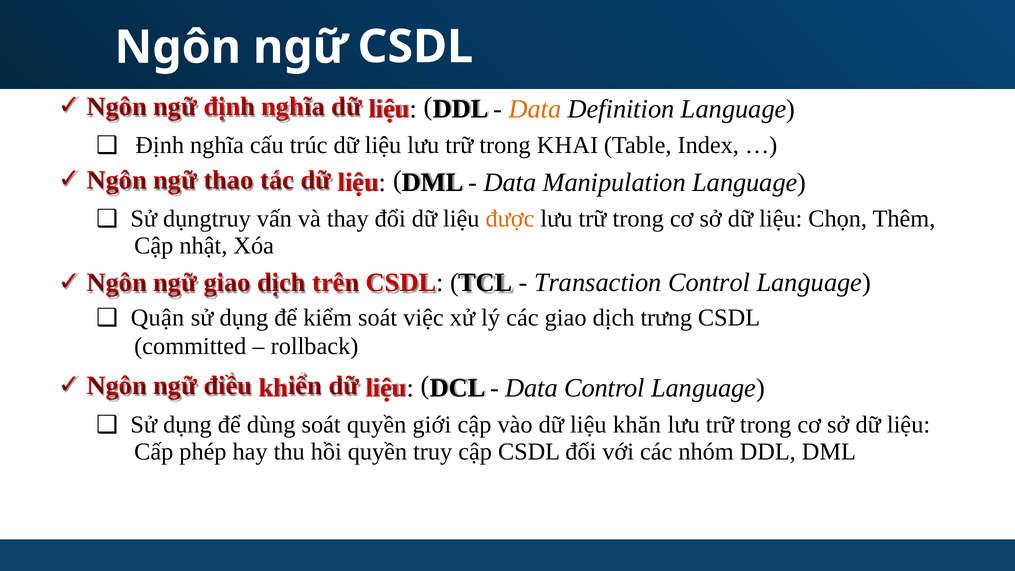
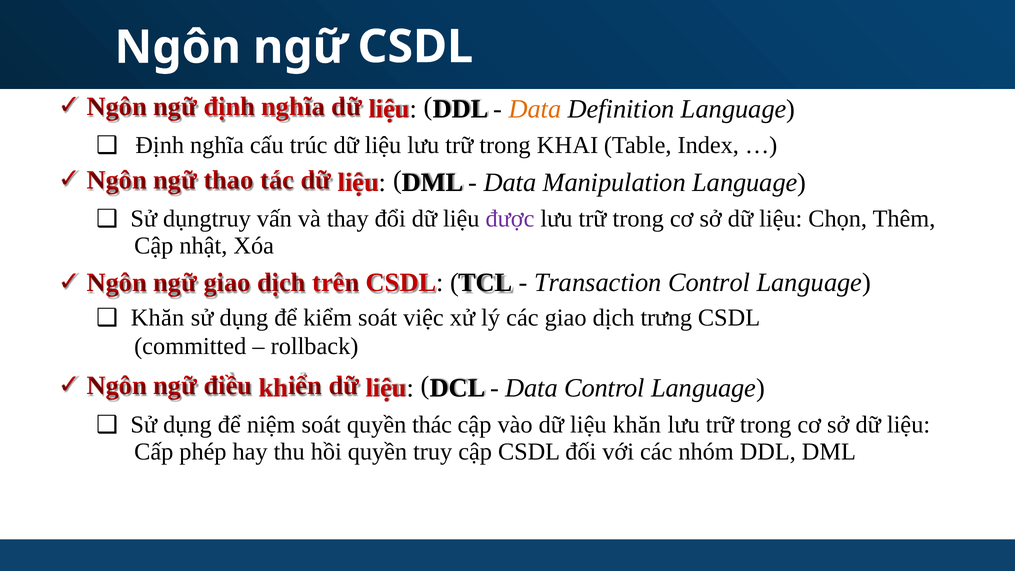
được colour: orange -> purple (510, 219)
Quận: Quận -> Khăn (158, 318)
dùng: dùng -> niệm (271, 425)
giới: giới -> thác (432, 425)
